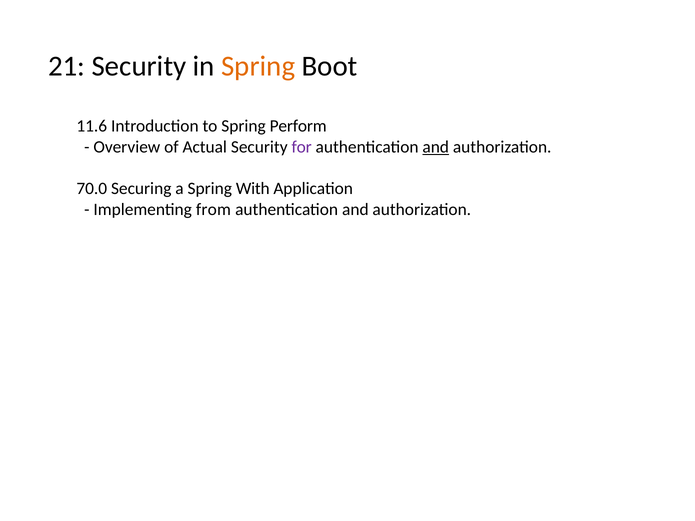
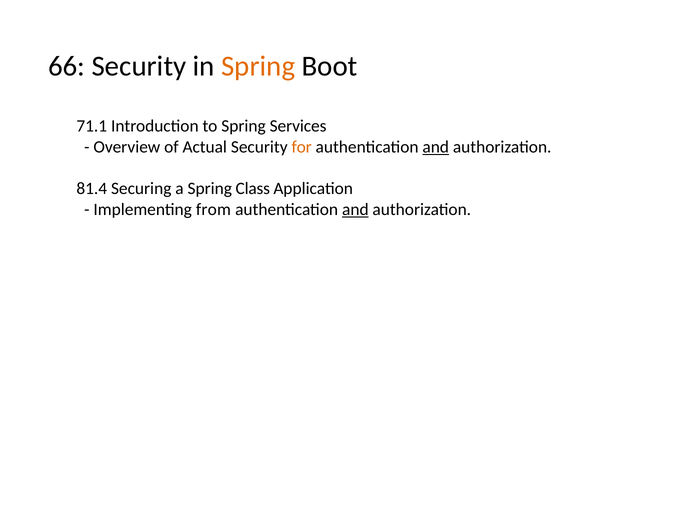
21: 21 -> 66 (67, 66)
11.6: 11.6 -> 71.1 (92, 126)
Perform: Perform -> Services (298, 126)
for colour: purple -> orange (302, 147)
70.0: 70.0 -> 81.4 (92, 189)
With: With -> Class (253, 189)
and underline: none -> present (355, 210)
